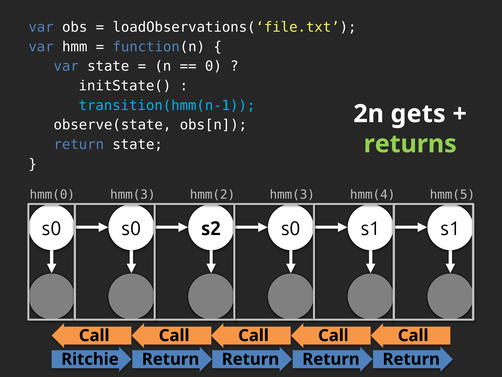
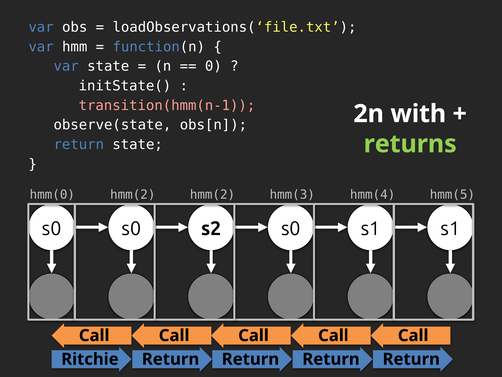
transition(hmm(n-1 colour: light blue -> pink (167, 105)
gets: gets -> with (418, 114)
hmm(0 hmm(3: hmm(3 -> hmm(2 (133, 194)
